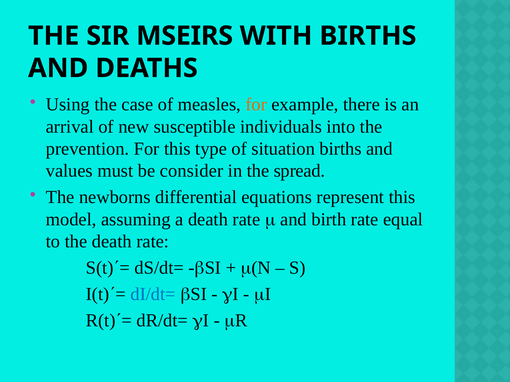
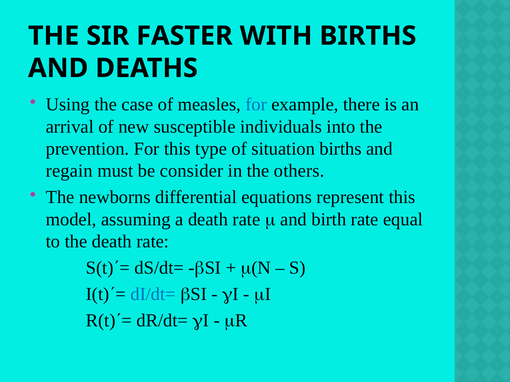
MSEIRS: MSEIRS -> FASTER (184, 36)
for colour: orange -> blue (256, 105)
values: values -> regain (69, 171)
spread: spread -> others (299, 171)
